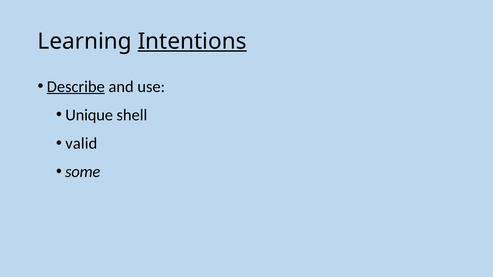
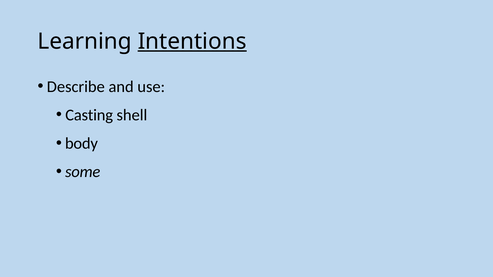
Describe underline: present -> none (76, 87)
Unique: Unique -> Casting (89, 115)
valid: valid -> body (81, 144)
